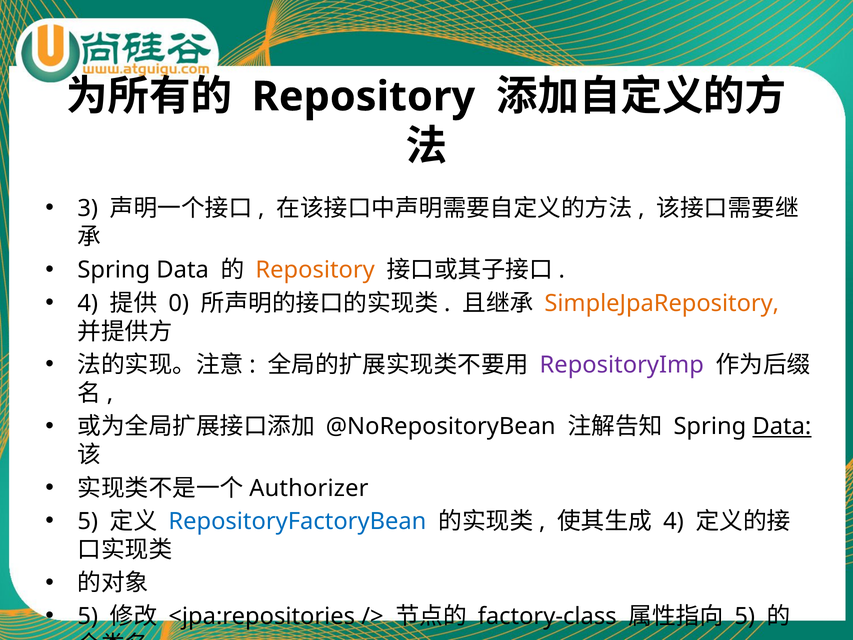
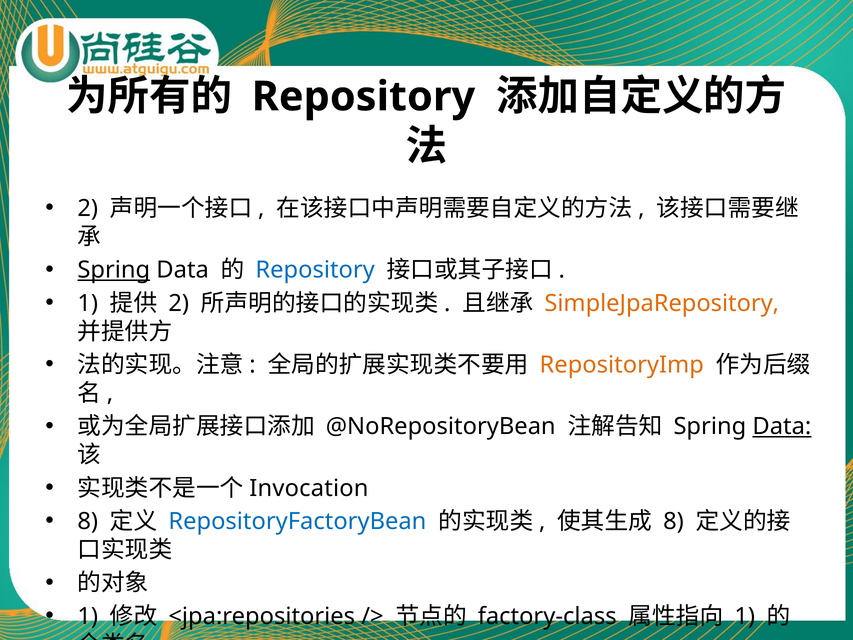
3: 3 -> 2 (88, 208)
Spring underline: none -> present (114, 270)
Repository colour: orange -> blue (315, 270)
4: 4 -> 1 (88, 303)
0: 0 -> 2 (179, 303)
RepositoryImp colour: purple -> orange (622, 365)
Authorizer: Authorizer -> Invocation (309, 488)
5: 5 -> 8 (88, 521)
4: 4 -> 8 (673, 521)
5: 5 -> 1 (88, 616)
5: 5 -> 1 (745, 616)
